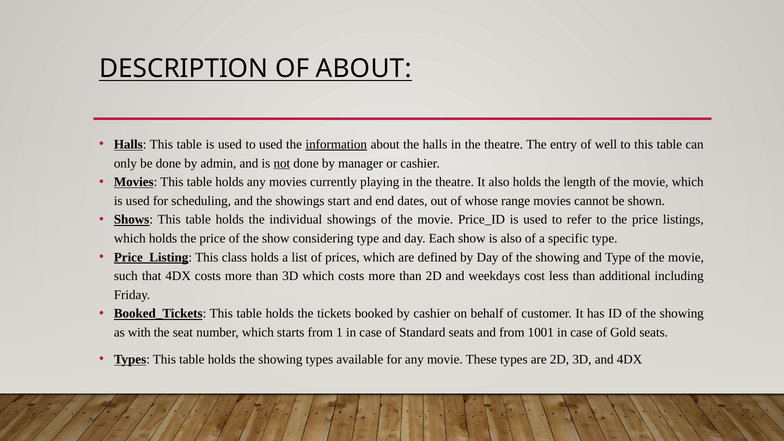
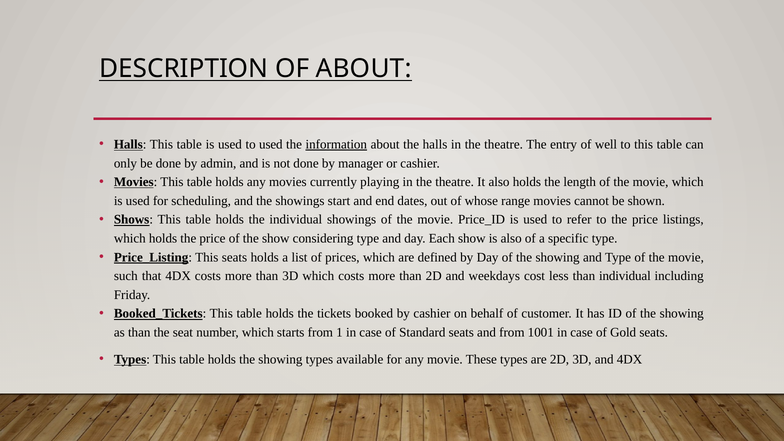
not underline: present -> none (282, 163)
This class: class -> seats (234, 257)
than additional: additional -> individual (625, 276)
as with: with -> than (139, 332)
